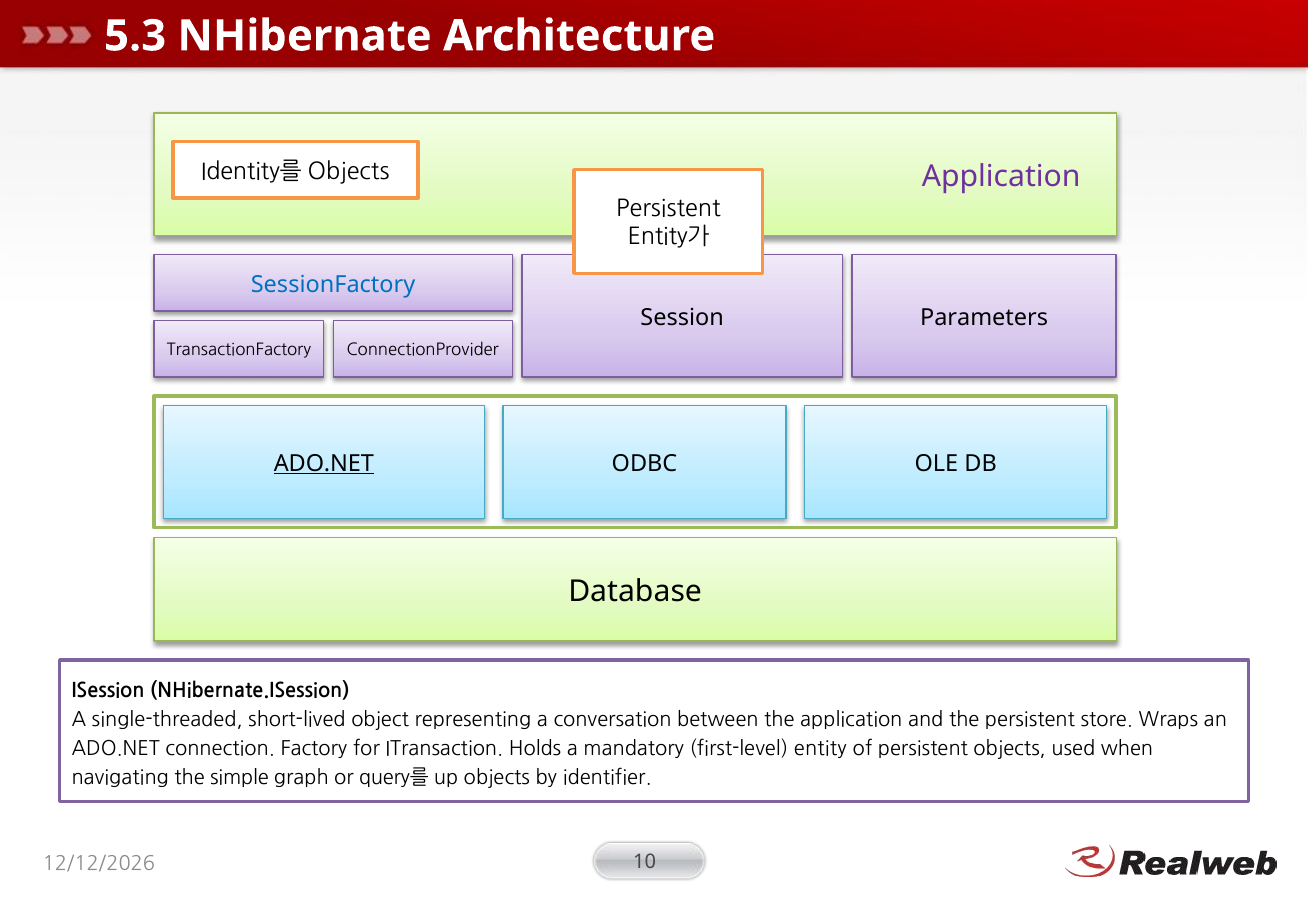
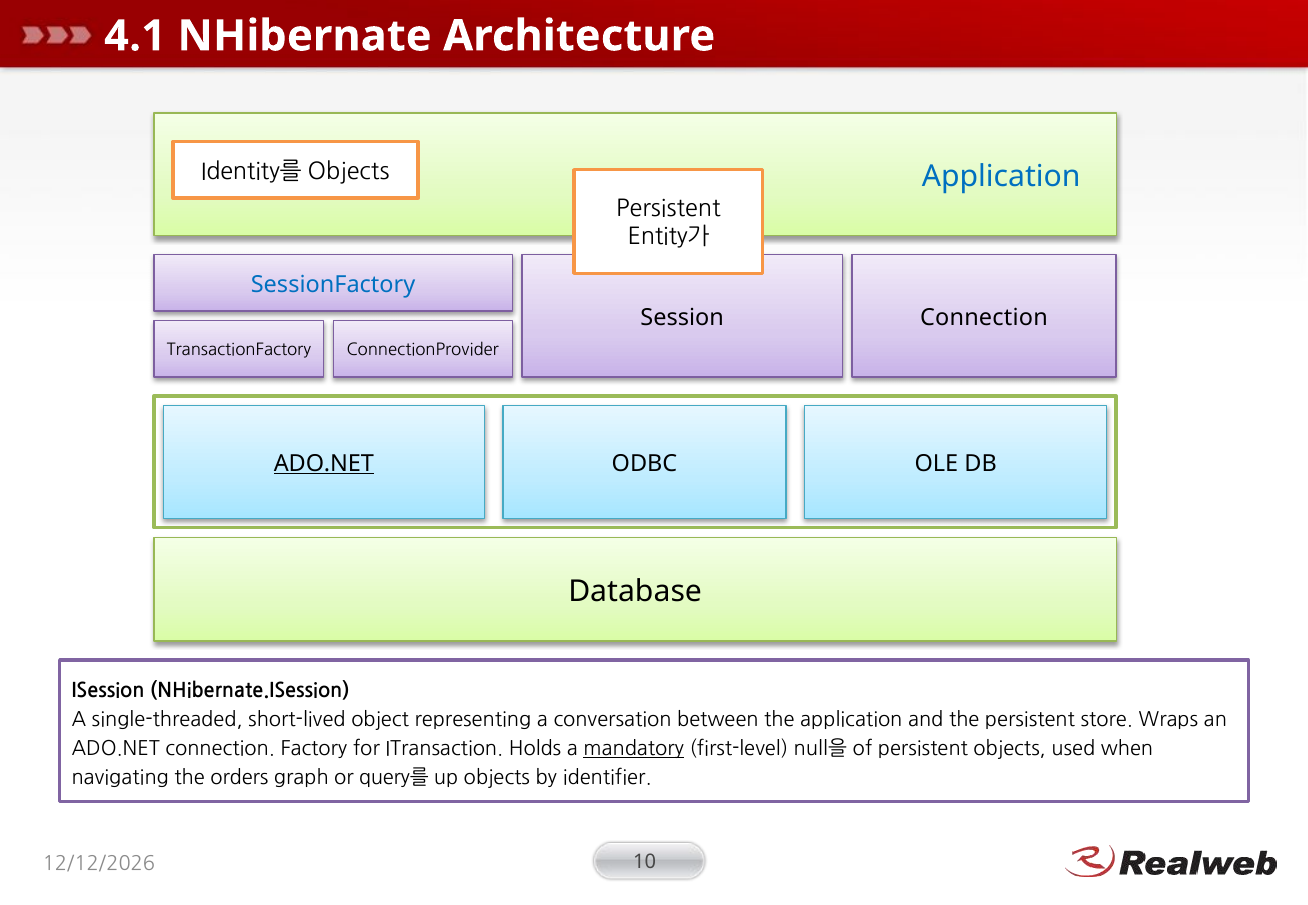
5.3: 5.3 -> 4.1 (135, 36)
Application colour: purple -> blue (1001, 177)
Parameters: Parameters -> Connection (984, 318)
mandatory underline: none -> present (634, 749)
entity: entity -> null을 (820, 749)
simple: simple -> orders (239, 778)
